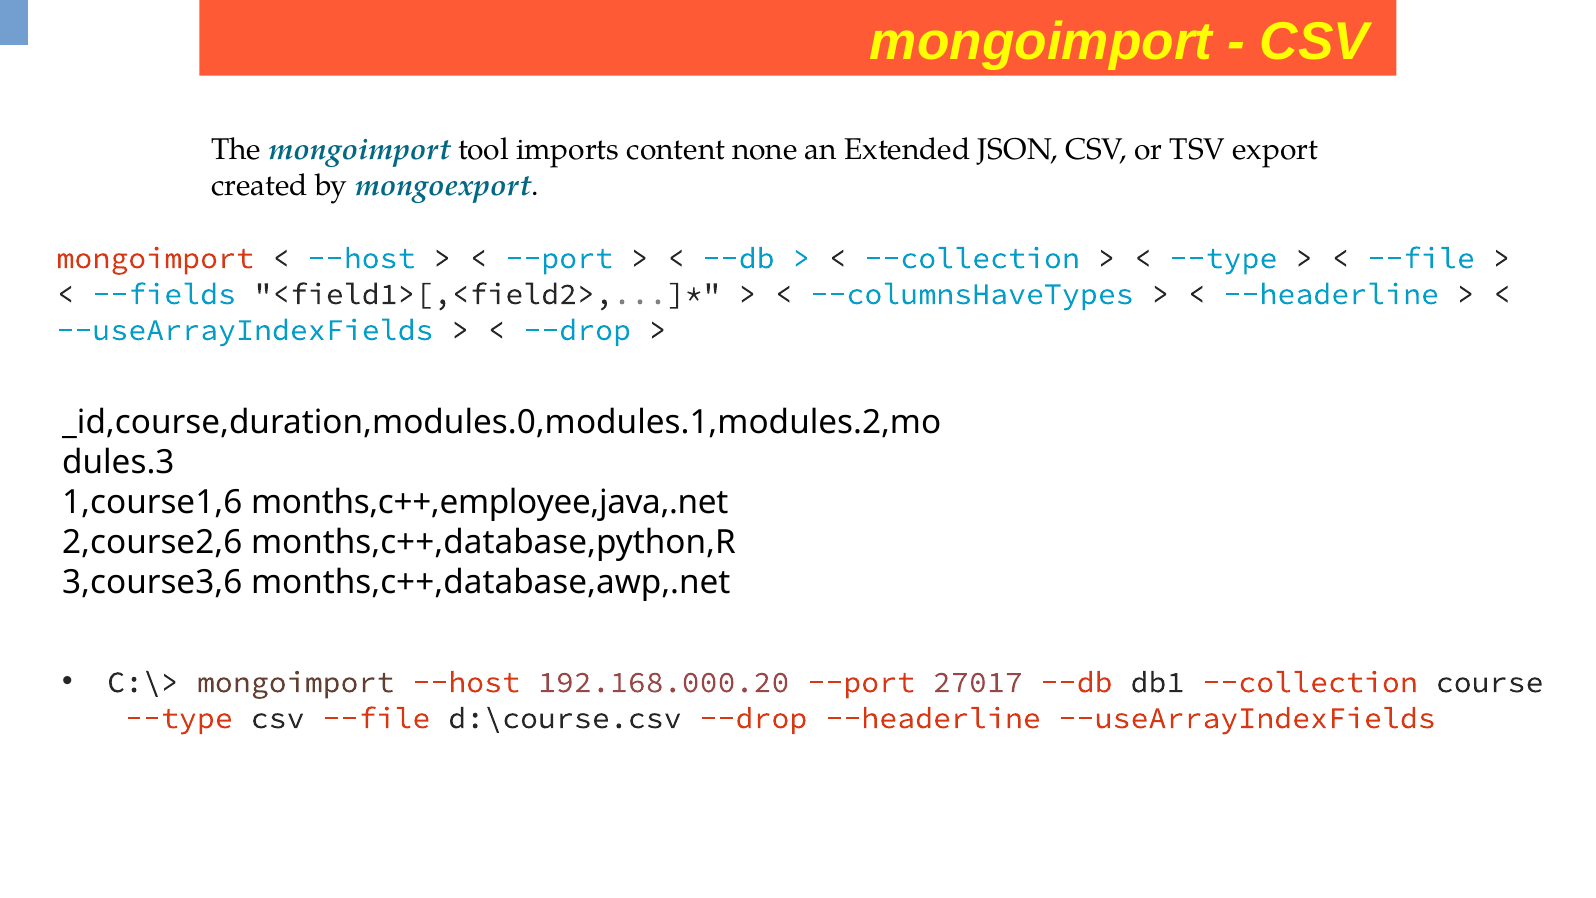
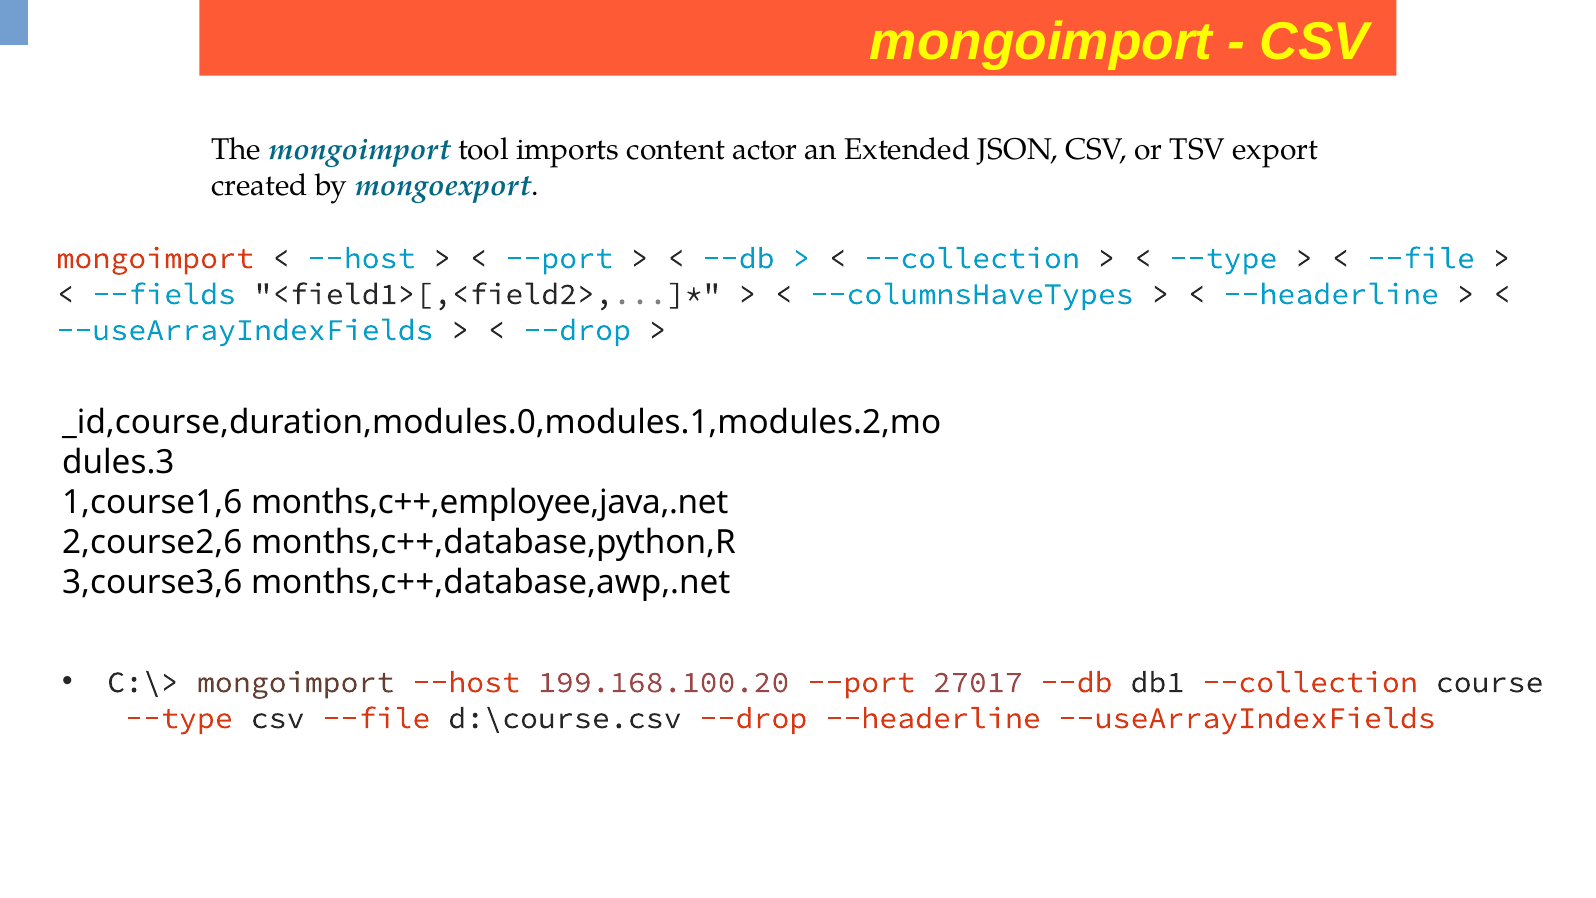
none: none -> actor (765, 150)
192.168.000.20: 192.168.000.20 -> 199.168.100.20 (664, 682)
